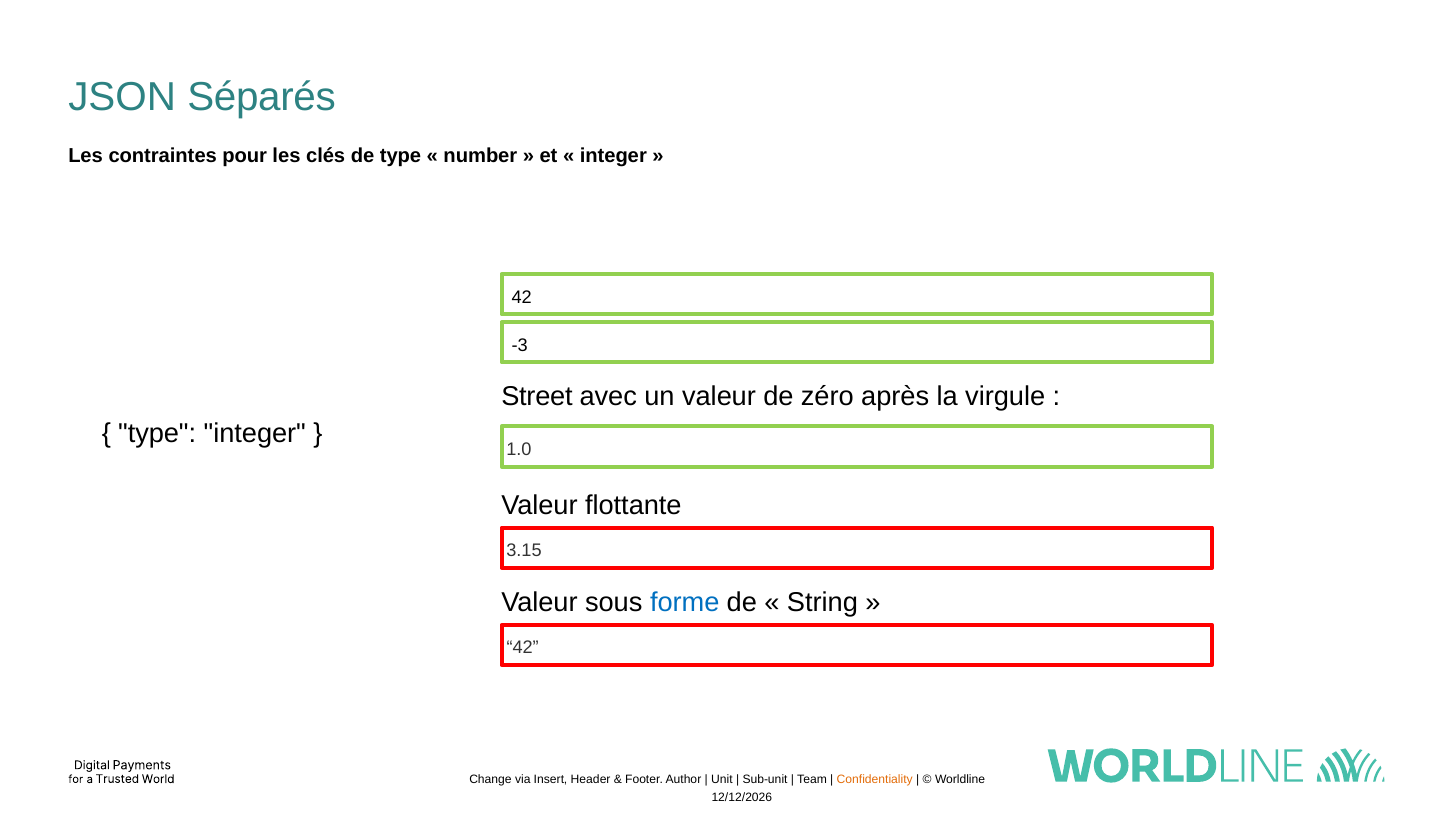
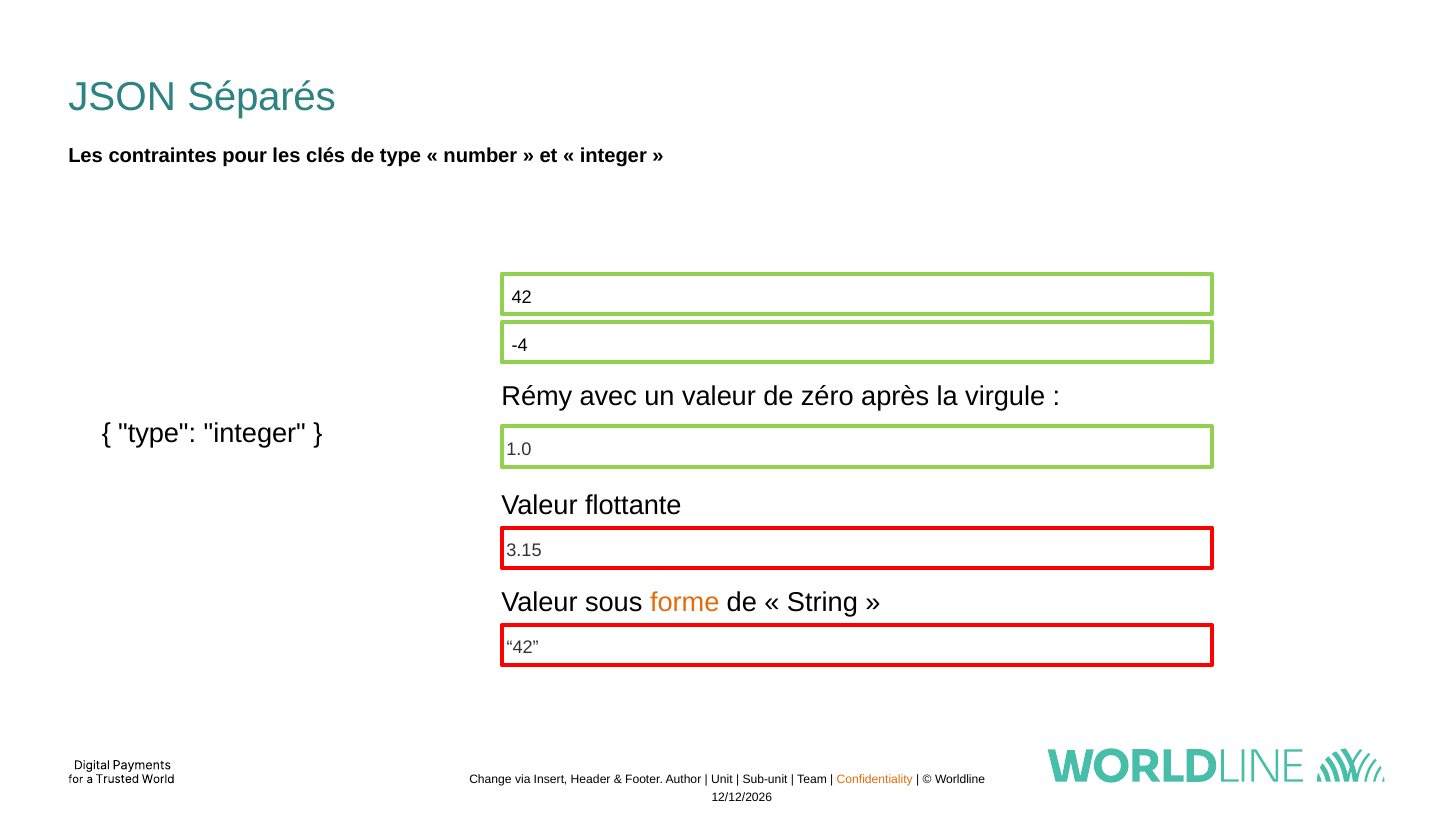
-3: -3 -> -4 (520, 345)
Street: Street -> Rémy (537, 397)
forme colour: blue -> orange (685, 603)
